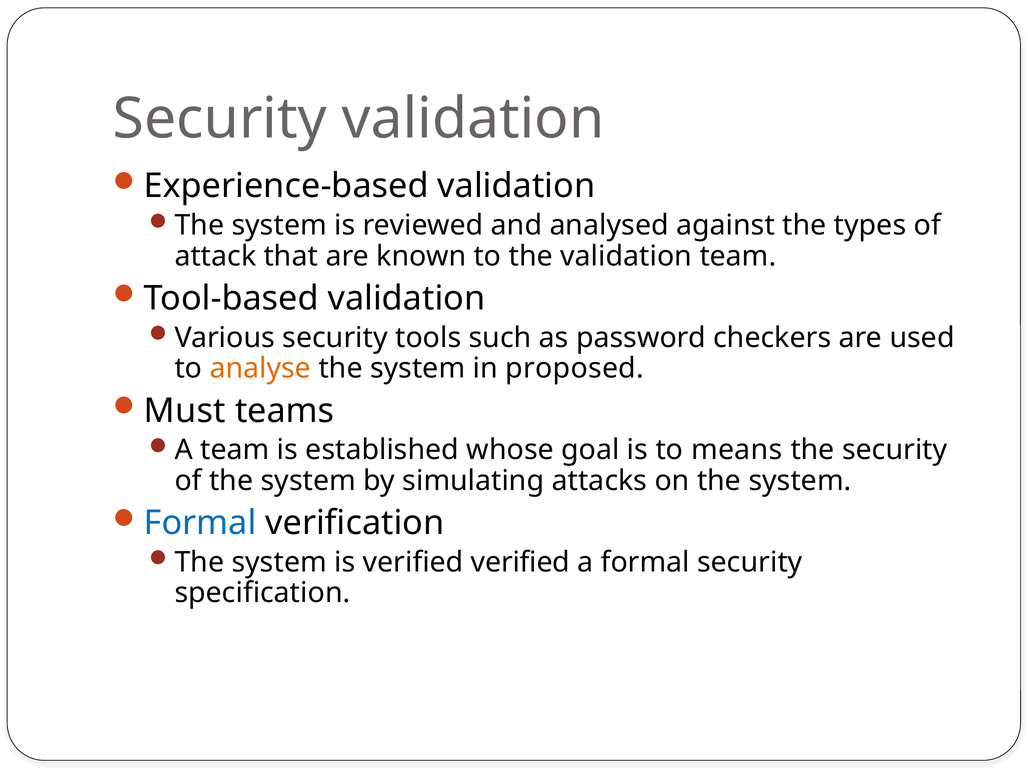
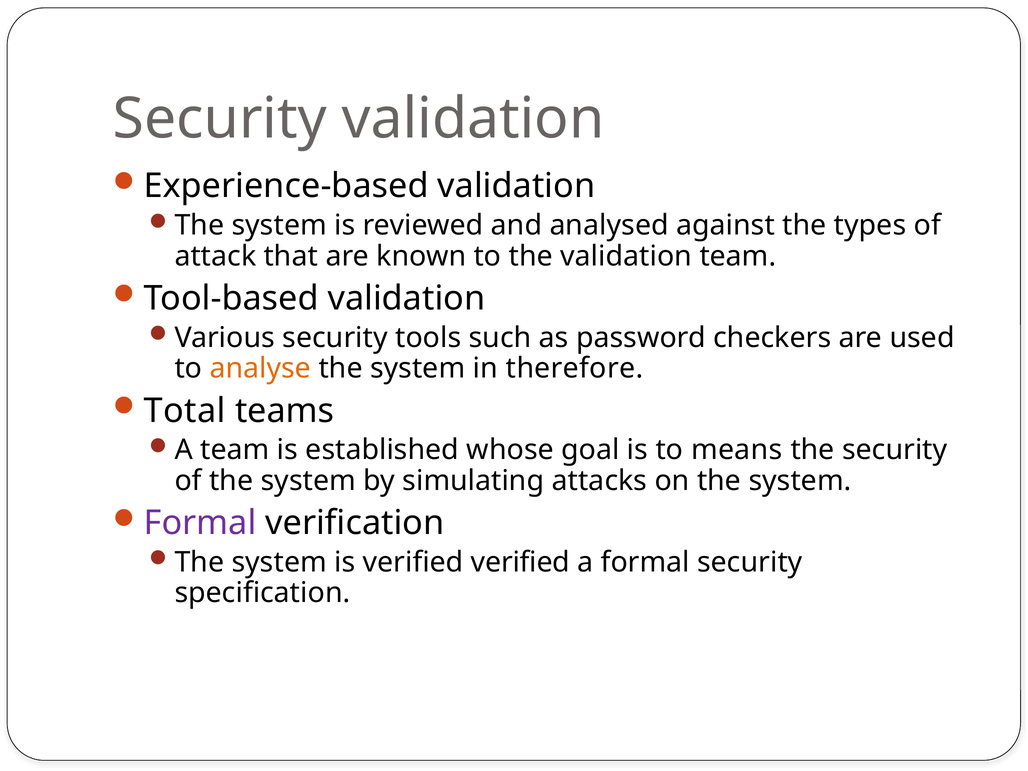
proposed: proposed -> therefore (575, 369)
Must: Must -> Total (185, 411)
Formal colour: blue -> purple (200, 523)
